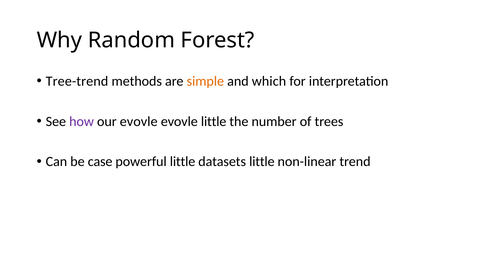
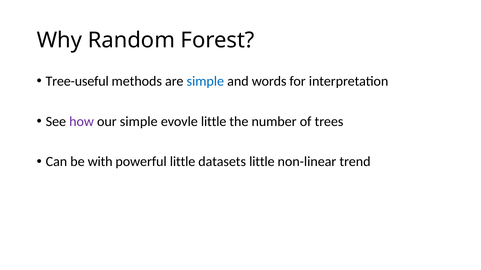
Tree-trend: Tree-trend -> Tree-useful (77, 81)
simple colour: orange -> blue (205, 81)
which: which -> words (269, 81)
our evovle: evovle -> simple (139, 122)
case: case -> with (100, 162)
